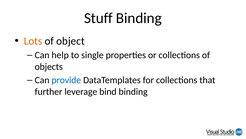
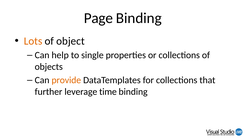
Stuff: Stuff -> Page (98, 18)
provide colour: blue -> orange (66, 80)
bind: bind -> time (108, 91)
